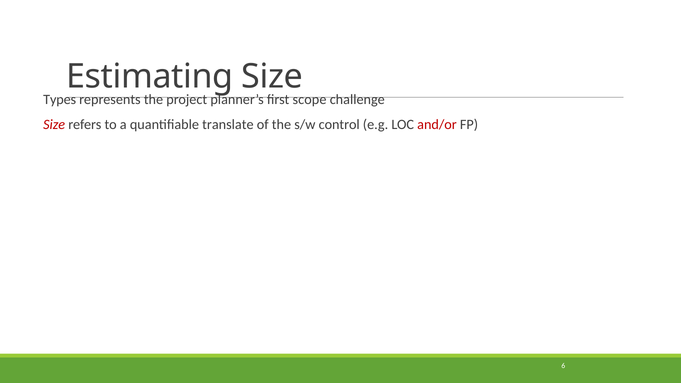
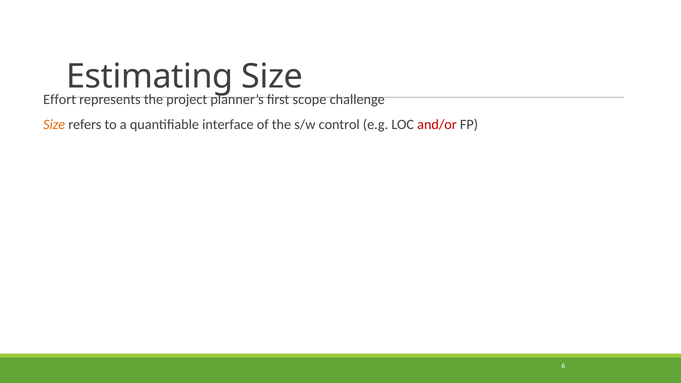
Types: Types -> Effort (60, 100)
Size colour: red -> orange (54, 125)
translate: translate -> interface (228, 125)
